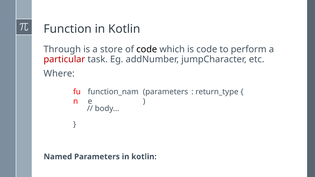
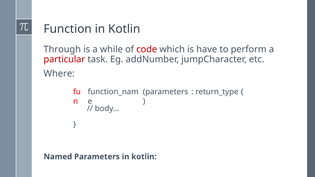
store: store -> while (111, 49)
code colour: black -> red (147, 49)
is code: code -> have (207, 49)
